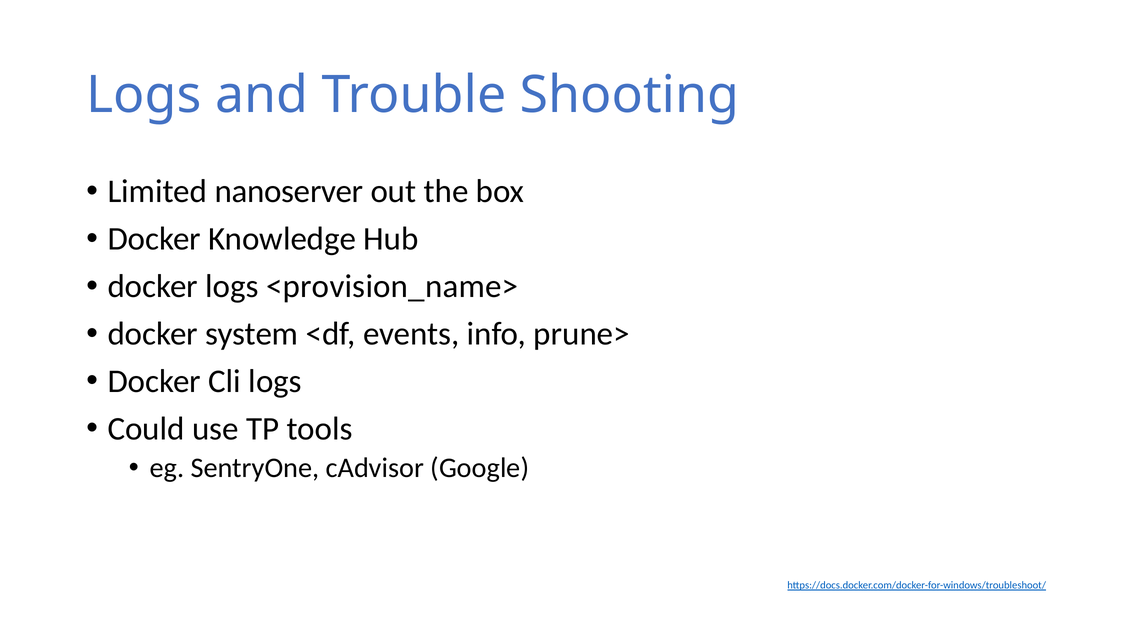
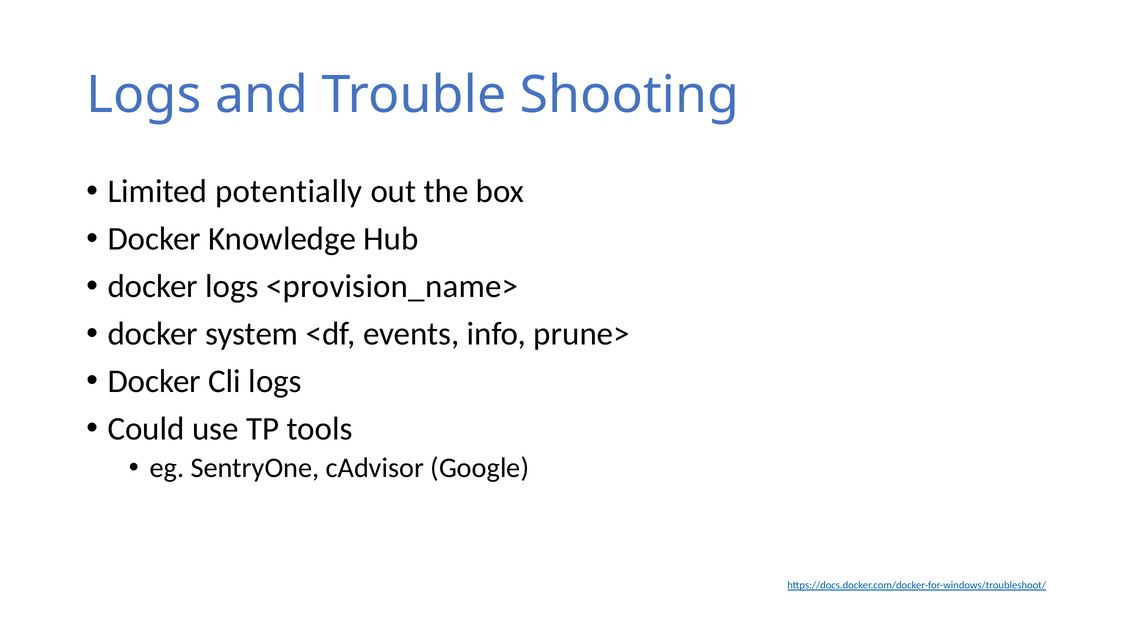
nanoserver: nanoserver -> potentially (289, 191)
